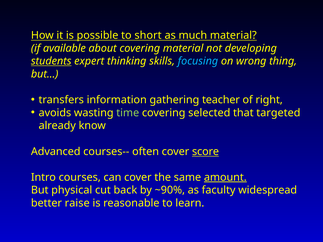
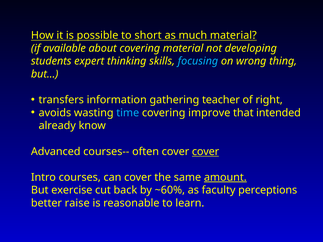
students underline: present -> none (51, 61)
time colour: light green -> light blue (128, 113)
selected: selected -> improve (209, 113)
targeted: targeted -> intended (278, 113)
cover score: score -> cover (206, 152)
physical: physical -> exercise (72, 190)
~90%: ~90% -> ~60% (170, 190)
widespread: widespread -> perceptions (268, 190)
